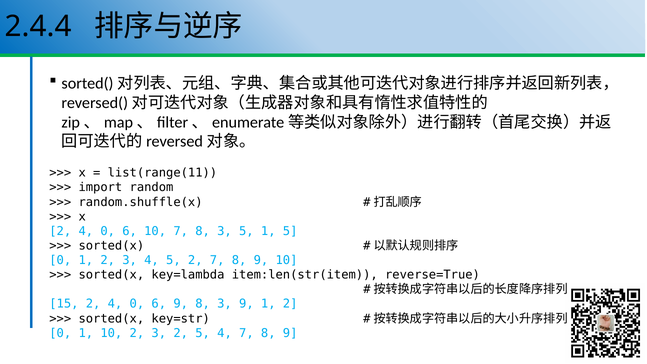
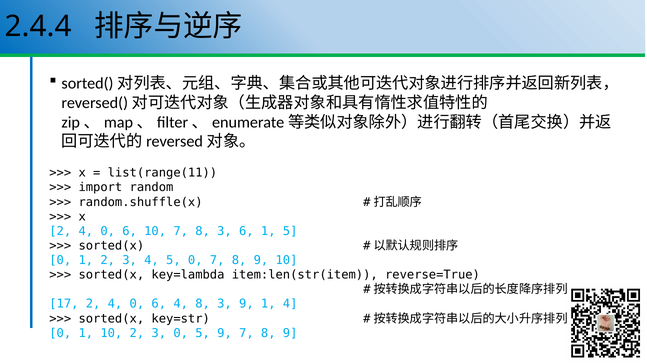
3 5: 5 -> 6 (246, 231)
5 2: 2 -> 0 (195, 260)
15: 15 -> 17 (64, 304)
6 9: 9 -> 4 (181, 304)
9 1 2: 2 -> 4 (290, 304)
3 2: 2 -> 0 (181, 333)
5 4: 4 -> 9 (225, 333)
